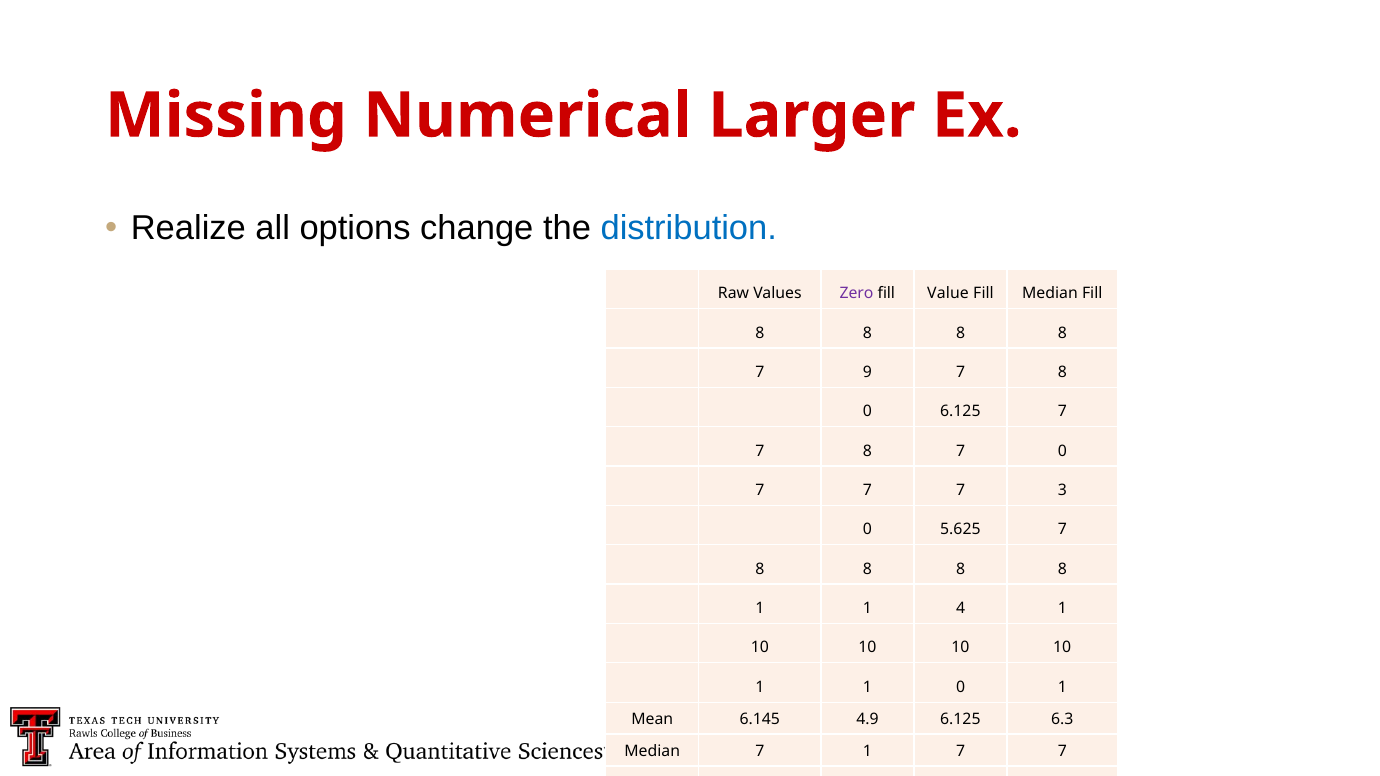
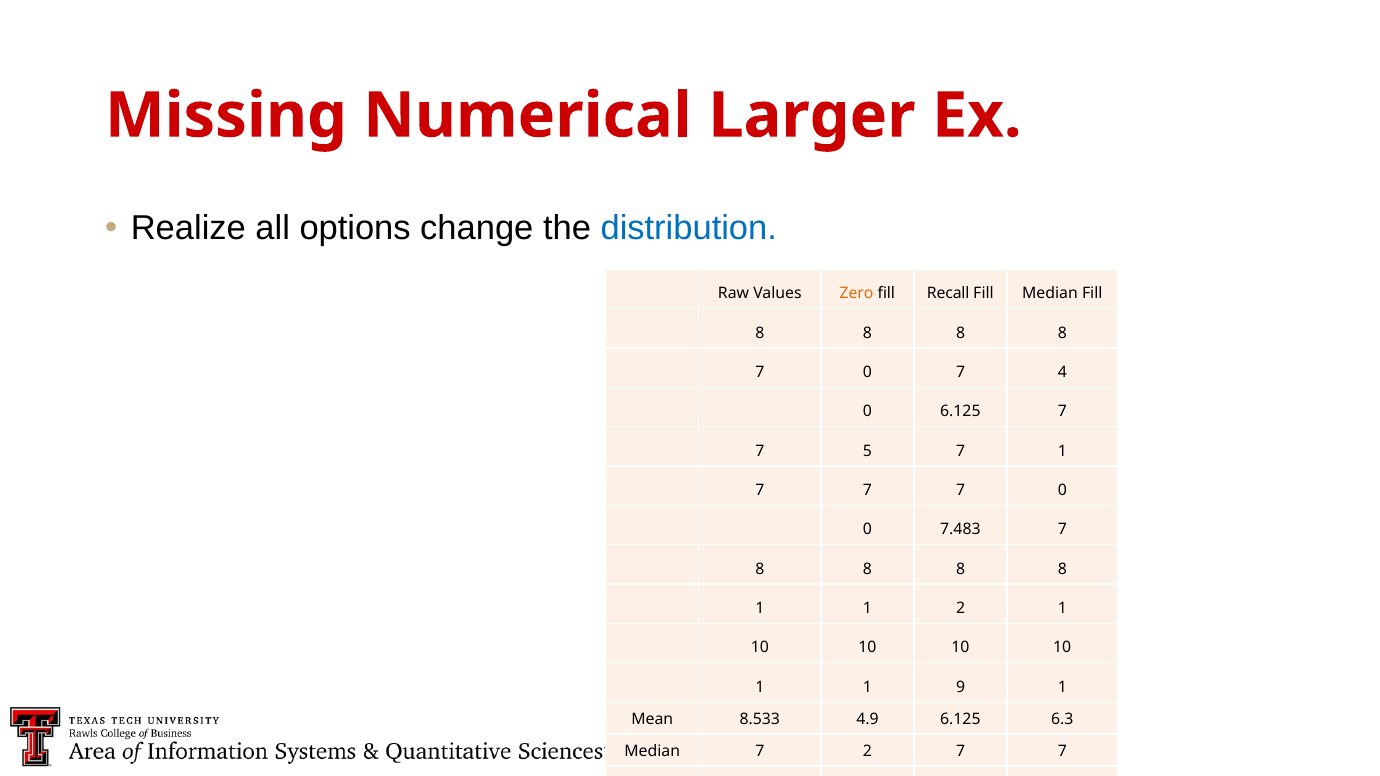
Zero colour: purple -> orange (857, 294)
Value: Value -> Recall (948, 294)
9: 9 -> 0 (868, 372)
8: 8 -> 4 (1062, 372)
8: 8 -> 5 (868, 451)
7 0: 0 -> 1 (1062, 451)
7 7 3: 3 -> 0 (1062, 491)
5.625: 5.625 -> 7.483 (960, 530)
1 4: 4 -> 2 (961, 609)
1 0: 0 -> 9 (961, 687)
6.145: 6.145 -> 8.533 (760, 719)
7 1: 1 -> 2 (868, 751)
